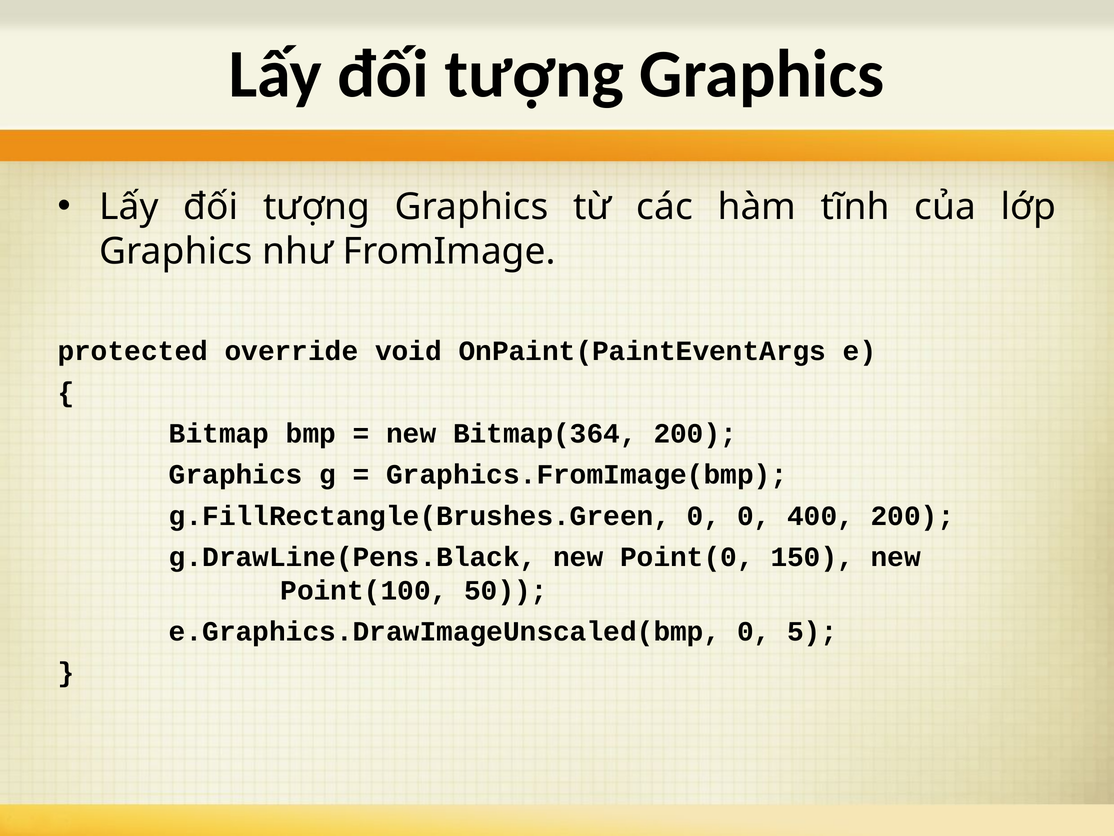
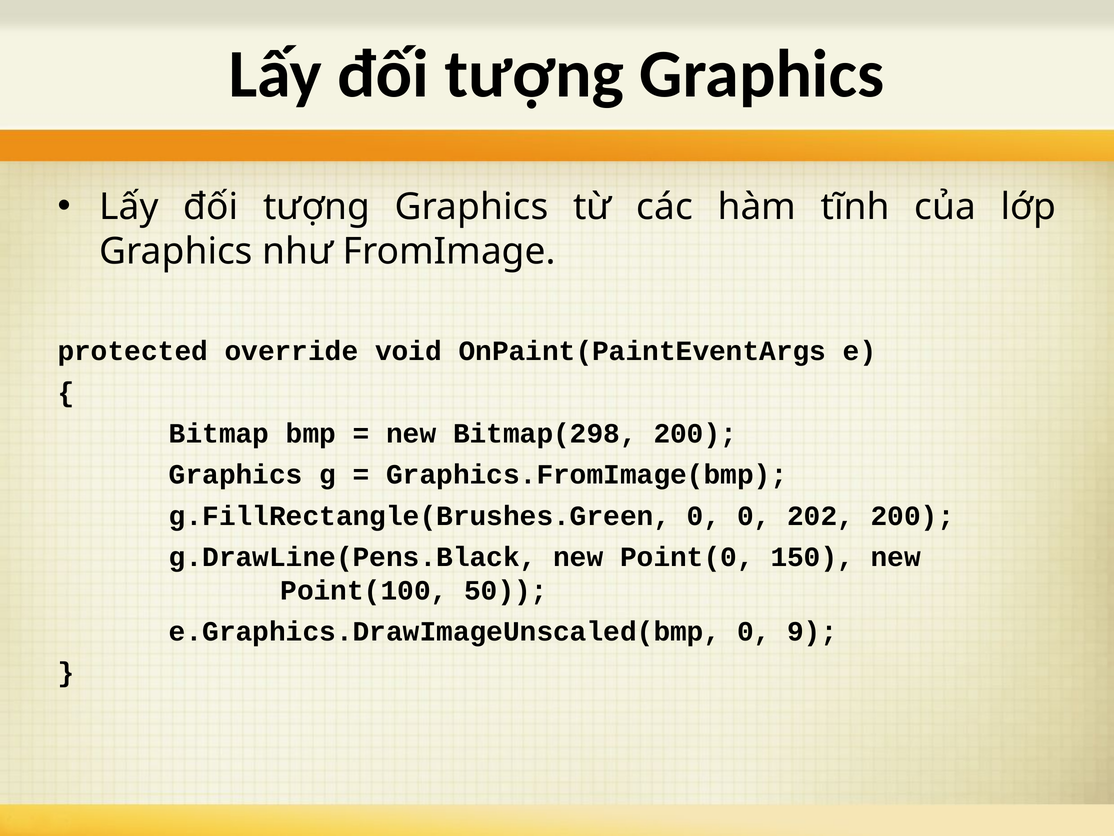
Bitmap(364: Bitmap(364 -> Bitmap(298 (545, 433)
400: 400 -> 202 (821, 516)
5: 5 -> 9 (812, 631)
